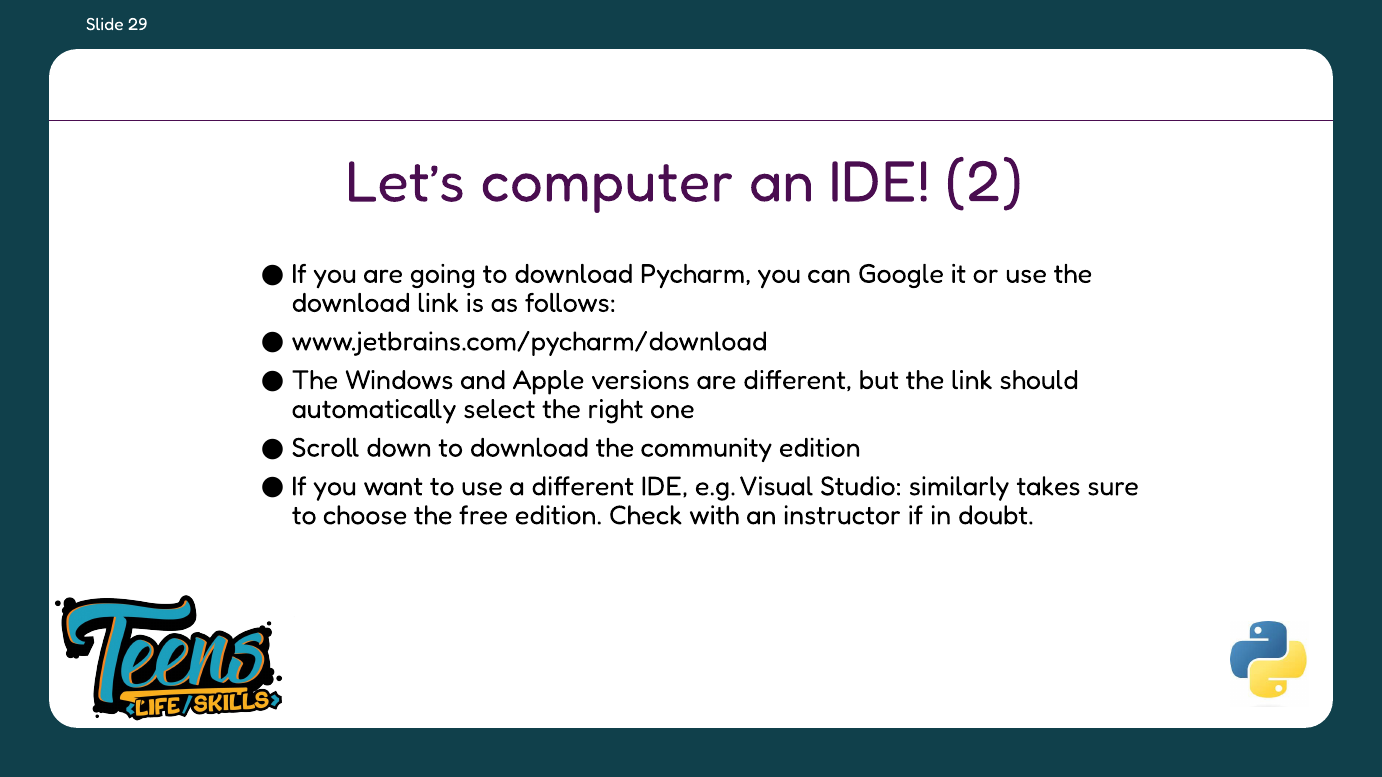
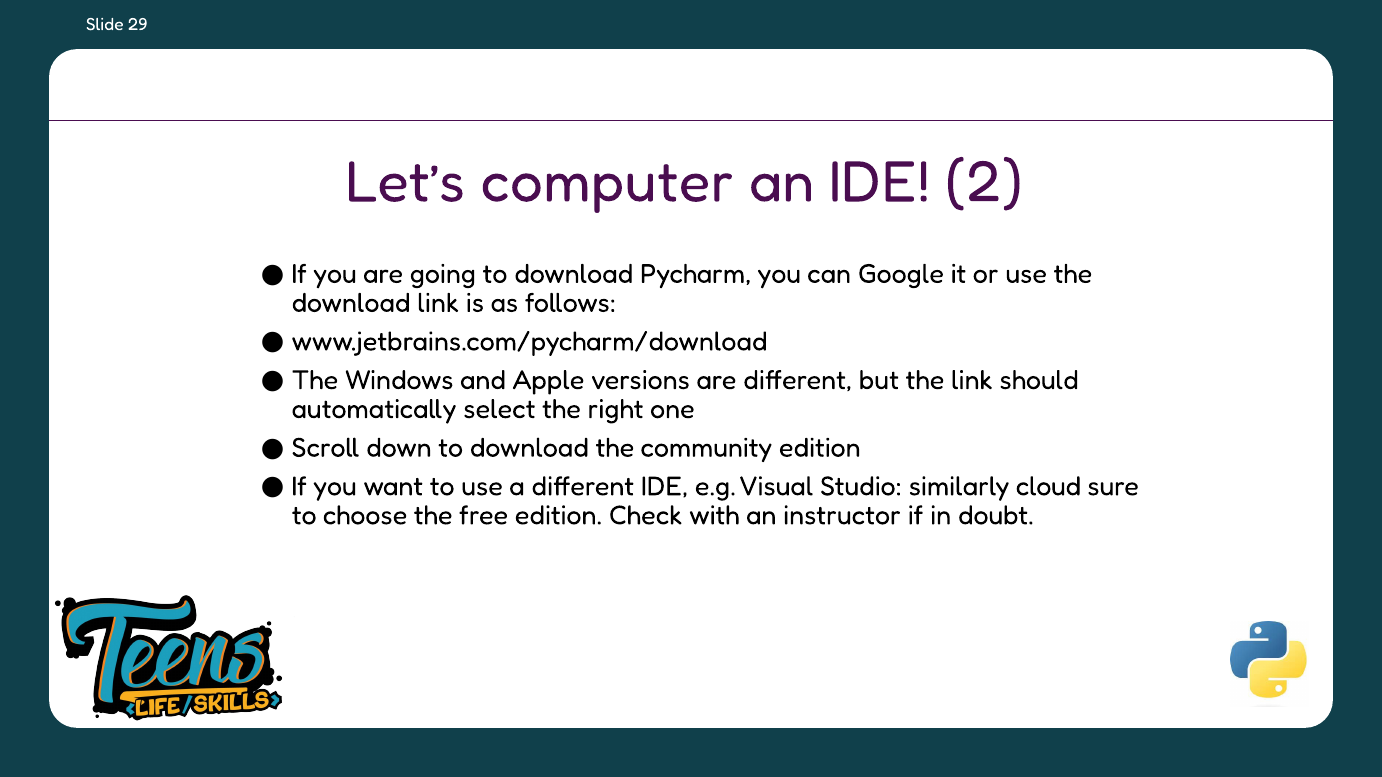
takes: takes -> cloud (1048, 486)
